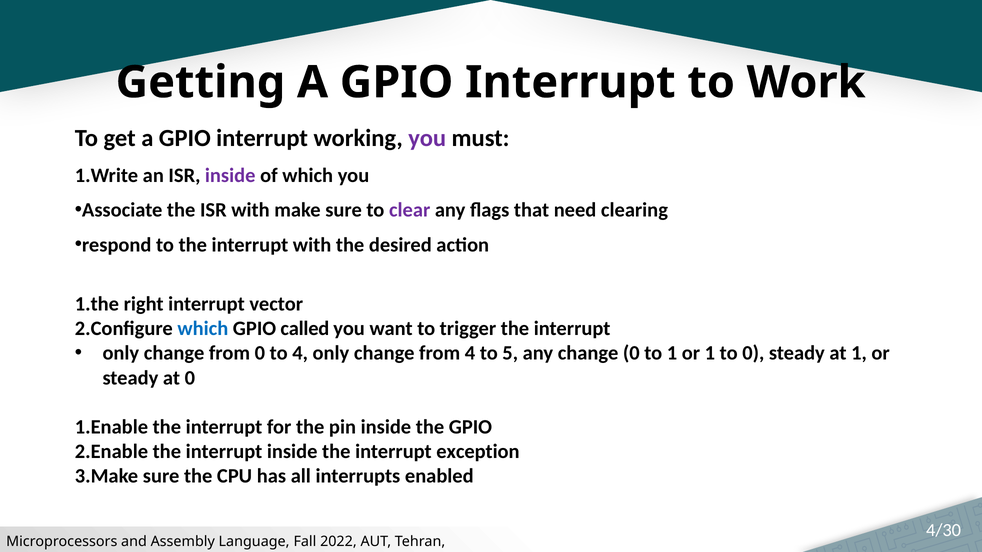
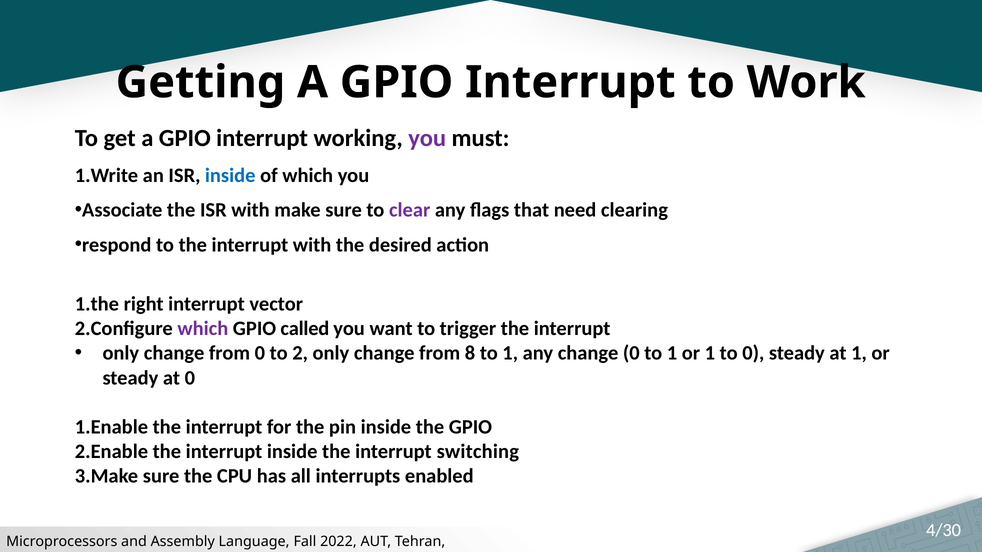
inside colour: purple -> blue (230, 175)
which colour: blue -> purple (203, 329)
to 4: 4 -> 2 (300, 353)
from 4: 4 -> 8 (470, 353)
5: 5 -> 1 (510, 353)
exception: exception -> switching (478, 452)
